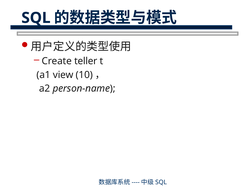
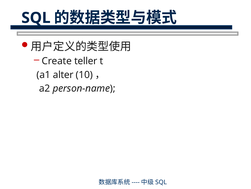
view: view -> alter (63, 74)
